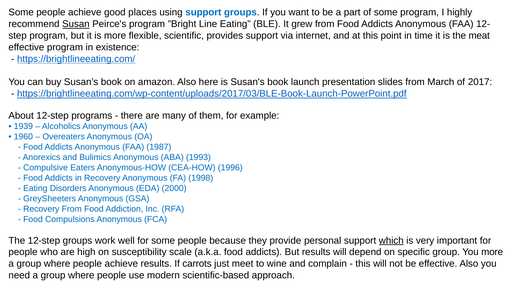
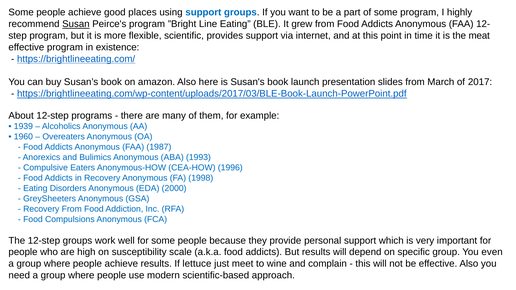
which underline: present -> none (391, 241)
You more: more -> even (492, 252)
carrots: carrots -> lettuce (197, 264)
